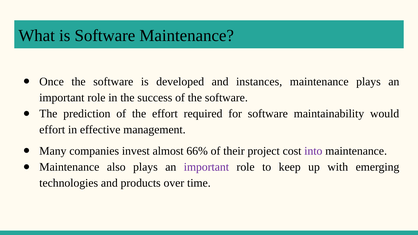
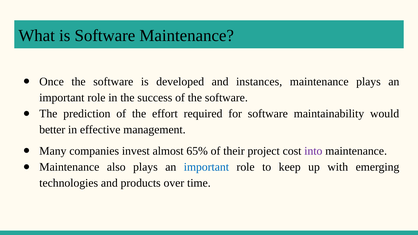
effort: effort -> better (52, 130)
66%: 66% -> 65% (197, 151)
important colour: purple -> blue (206, 167)
